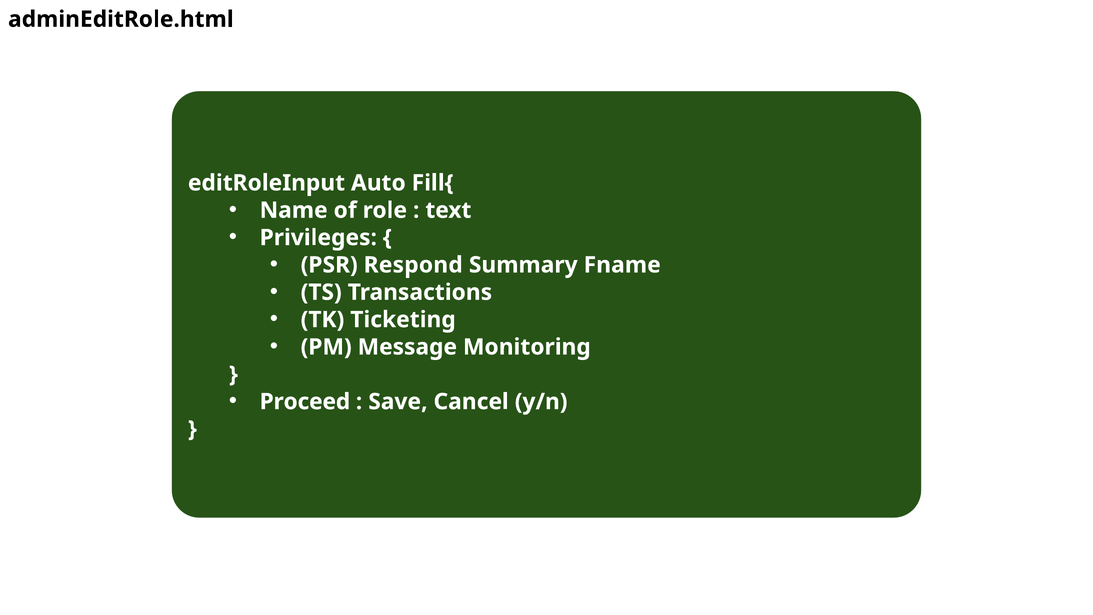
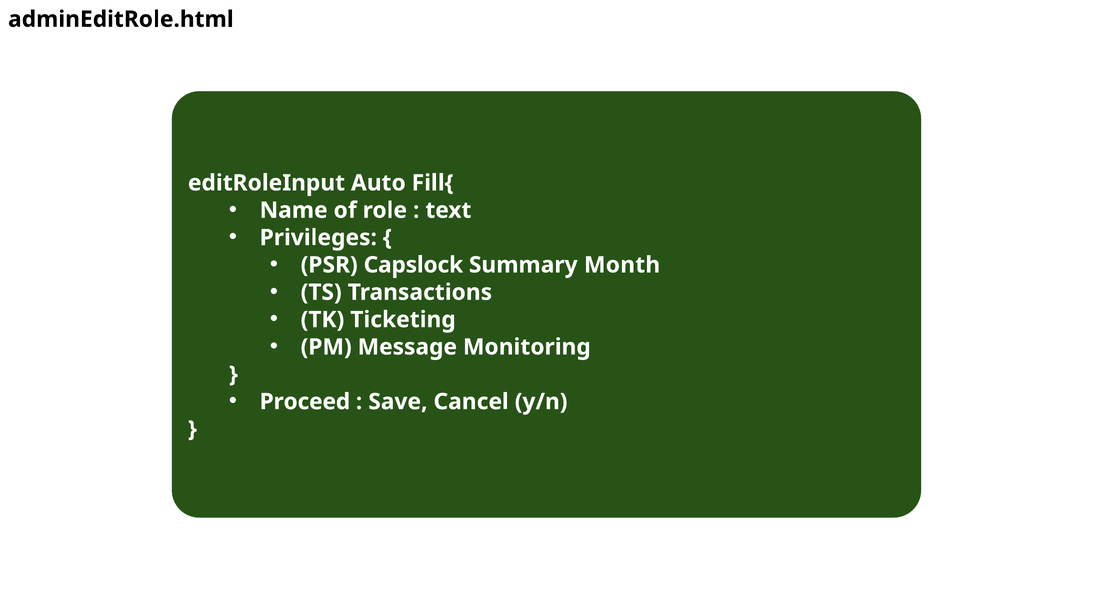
Respond: Respond -> Capslock (413, 265)
Fname: Fname -> Month (622, 265)
